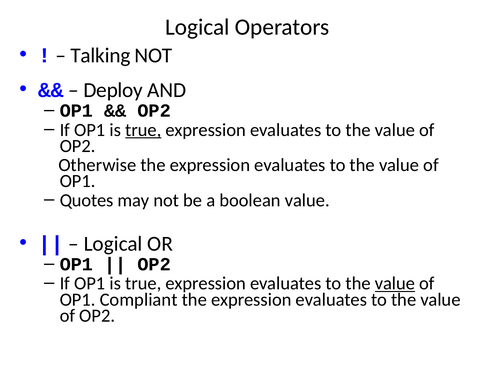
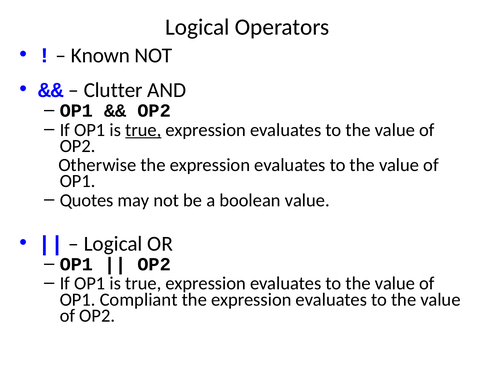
Talking: Talking -> Known (100, 55)
Deploy: Deploy -> Clutter (113, 90)
value underline: present -> none (395, 283)
